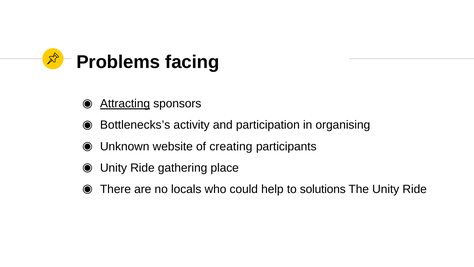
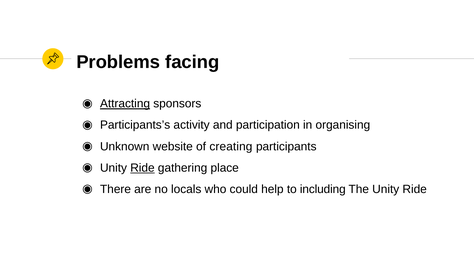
Bottlenecks’s: Bottlenecks’s -> Participants’s (135, 125)
Ride underline: none -> present (142, 168)
solutions: solutions -> including (323, 189)
